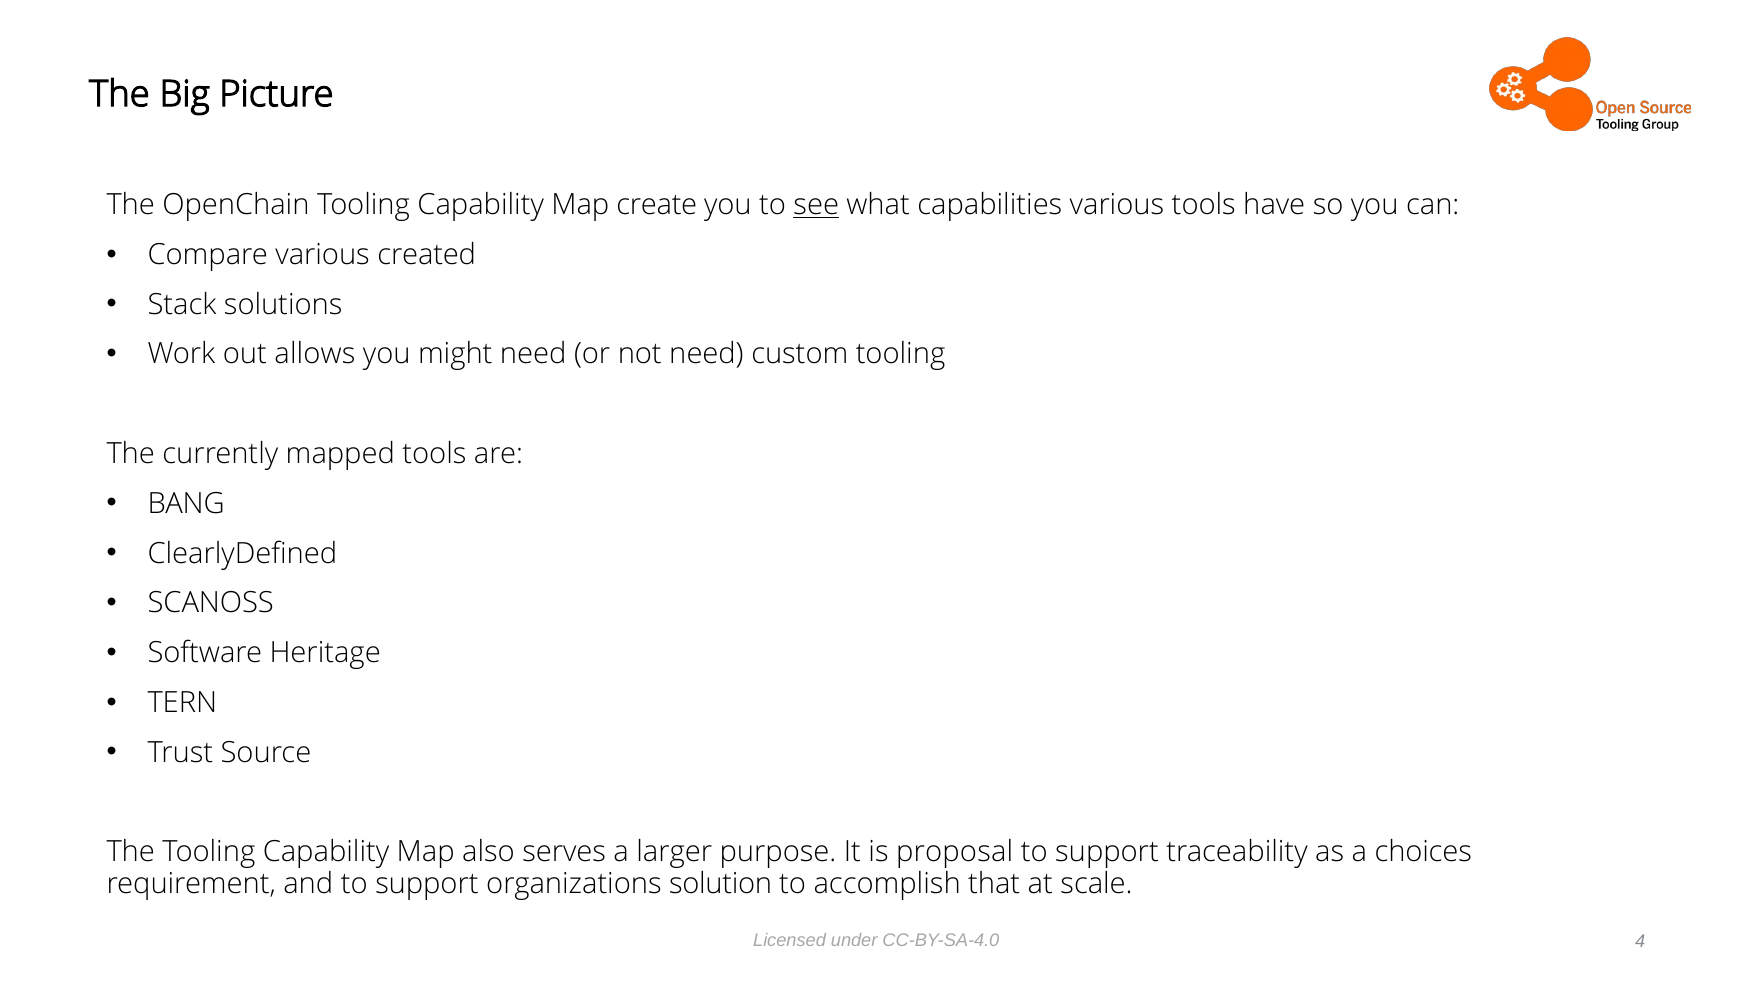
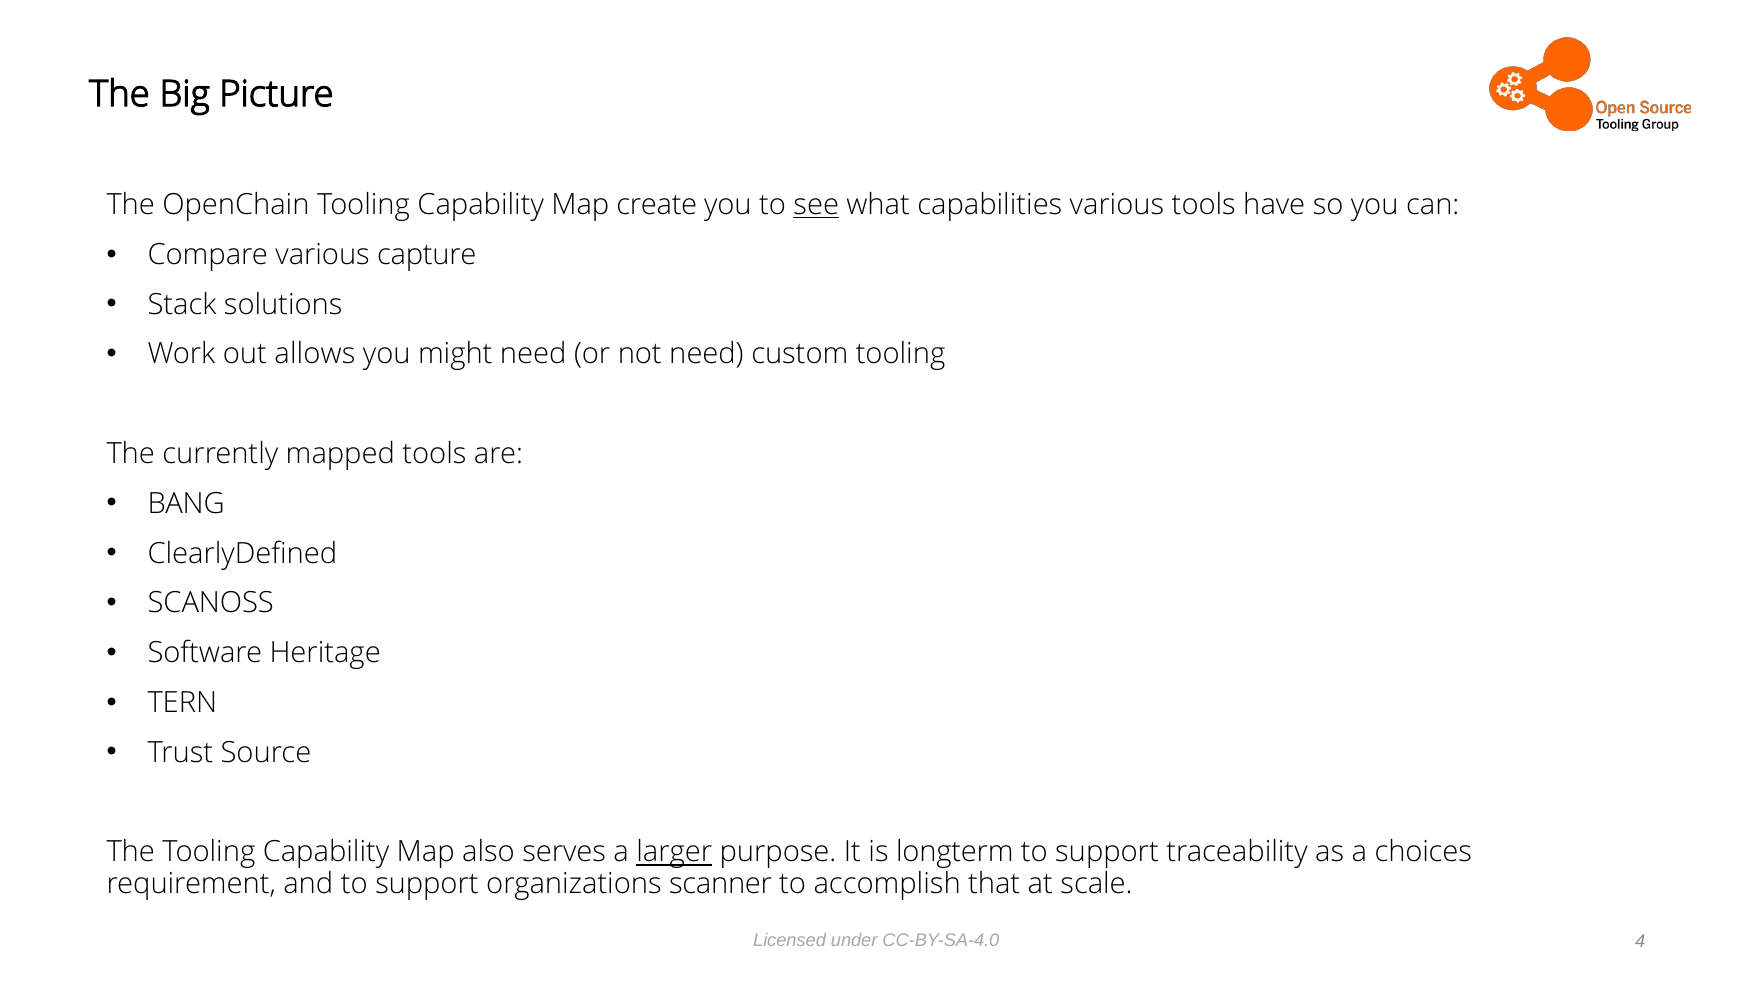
created: created -> capture (427, 255)
larger underline: none -> present (674, 852)
proposal: proposal -> longterm (955, 852)
solution: solution -> scanner (721, 884)
